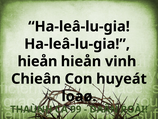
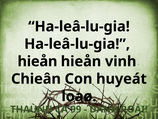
DAÂN: DAÂN -> DANH (104, 109)
